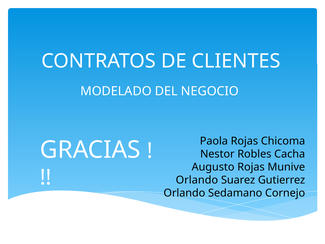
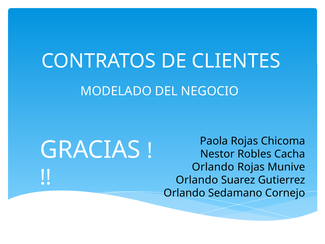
Augusto: Augusto -> Orlando (213, 167)
